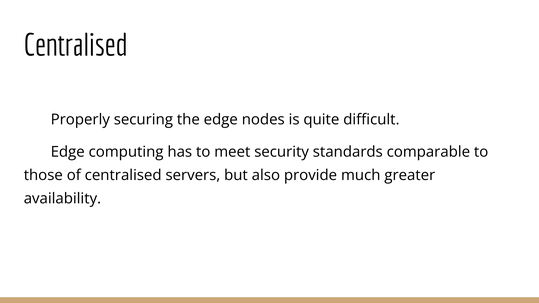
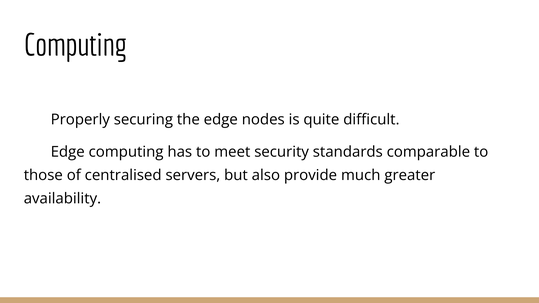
Centralised: Centralised -> Computing (76, 46)
